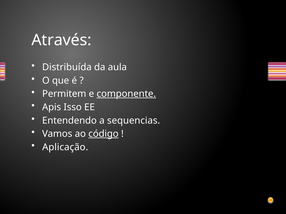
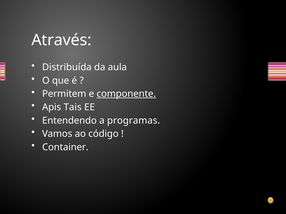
Isso: Isso -> Tais (73, 107)
sequencias: sequencias -> programas (134, 121)
código underline: present -> none (103, 134)
Aplicação: Aplicação -> Container (65, 147)
